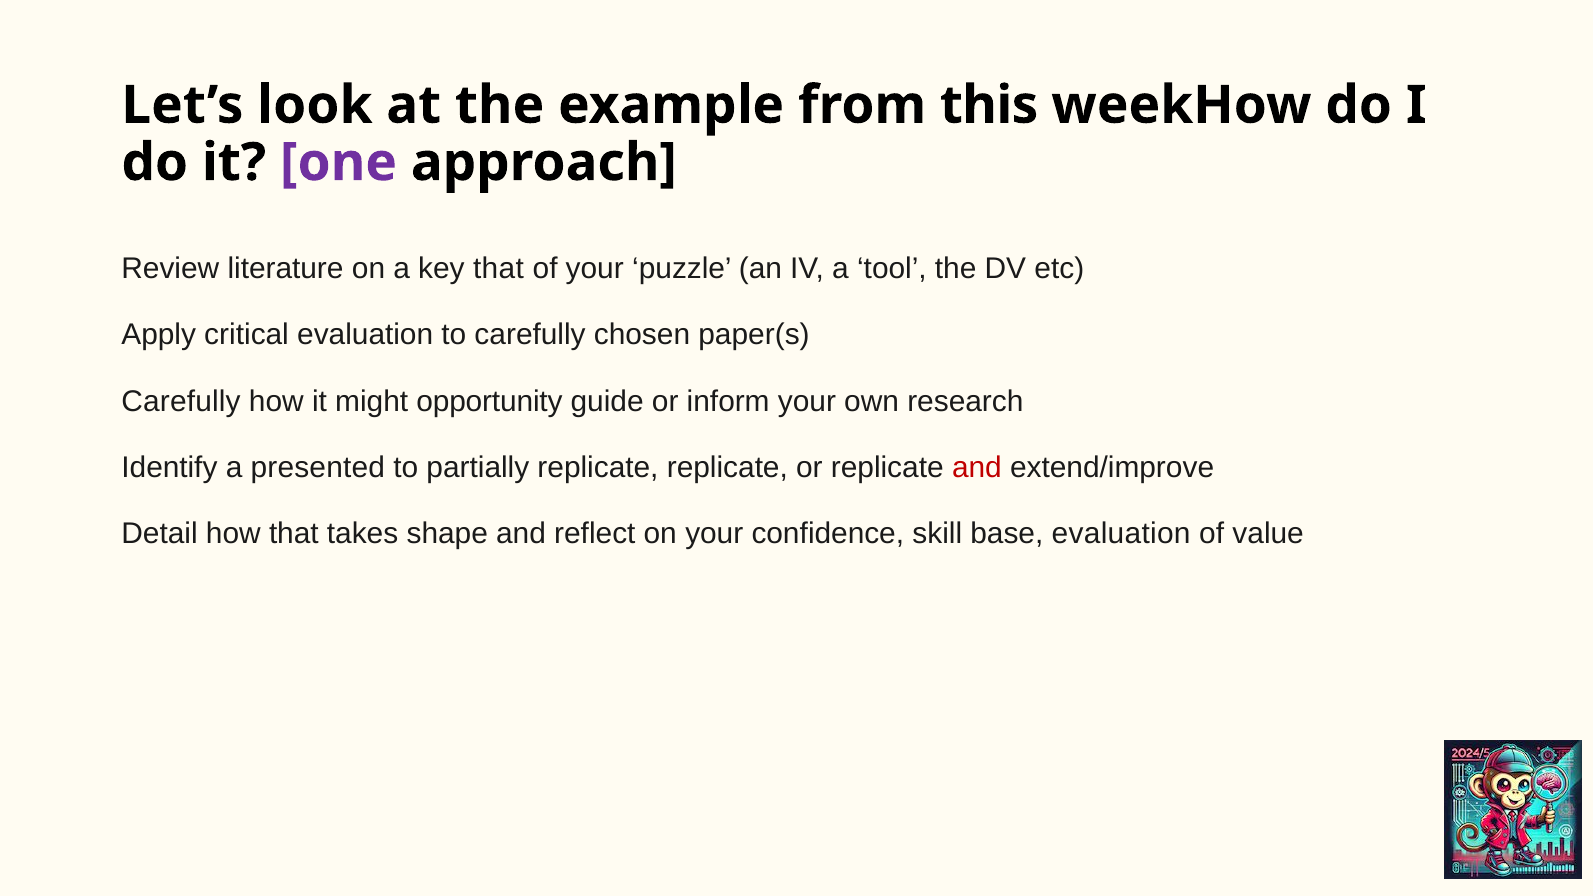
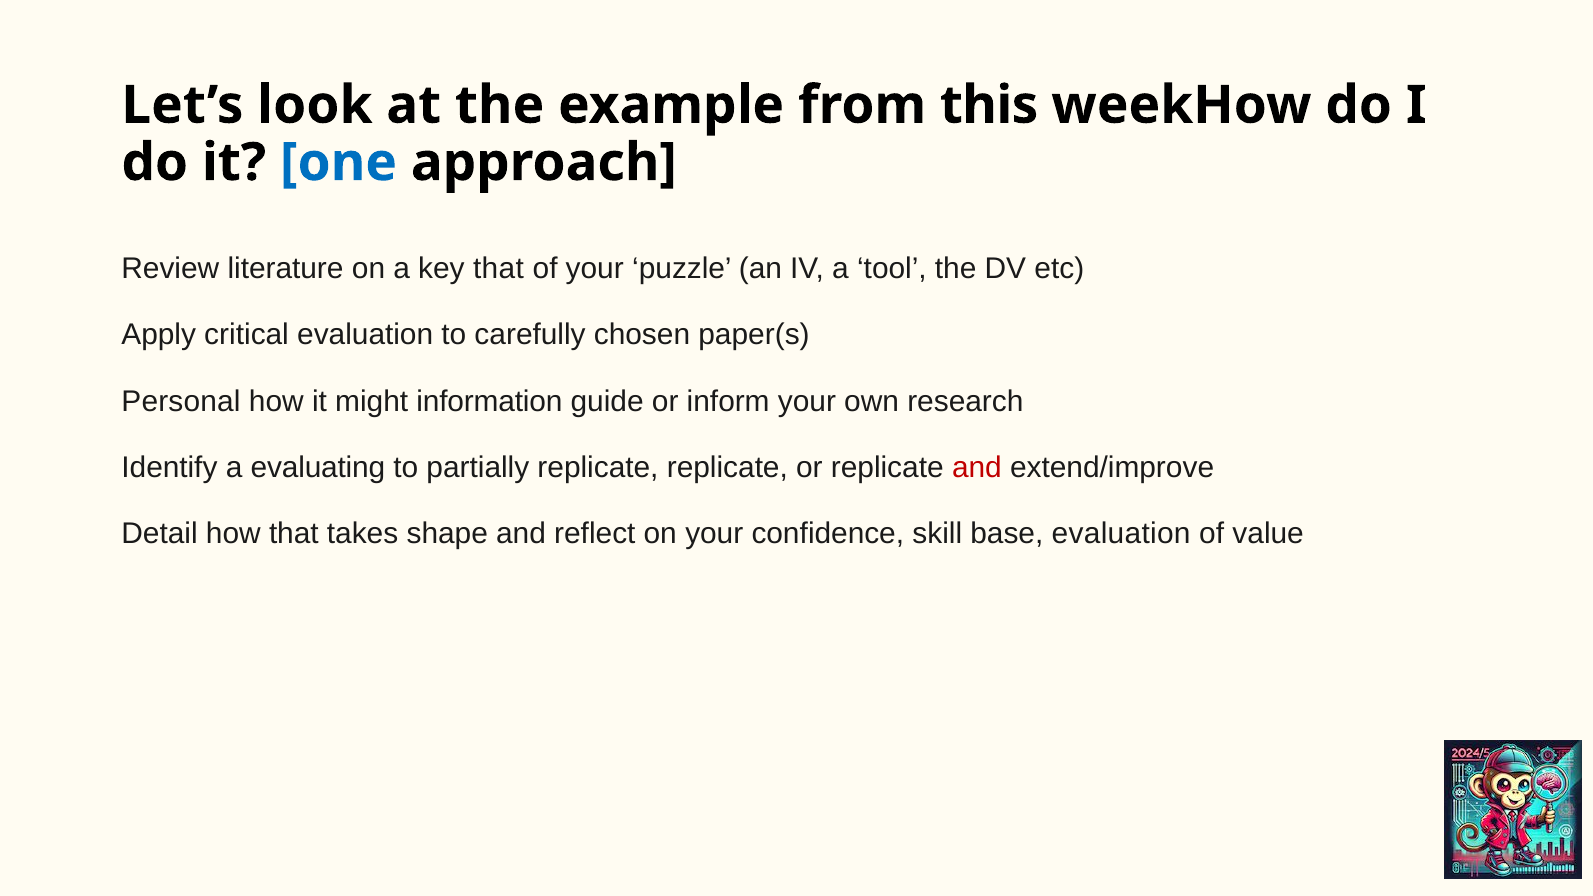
one colour: purple -> blue (338, 163)
Carefully: Carefully -> Personal (181, 401)
opportunity: opportunity -> information (489, 401)
presented: presented -> evaluating (318, 468)
